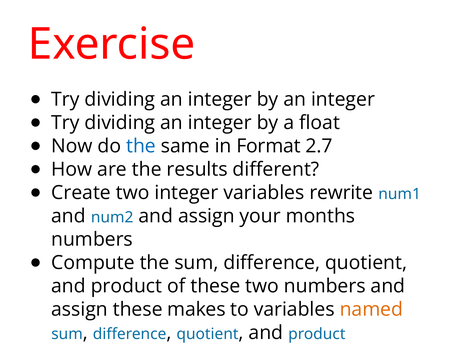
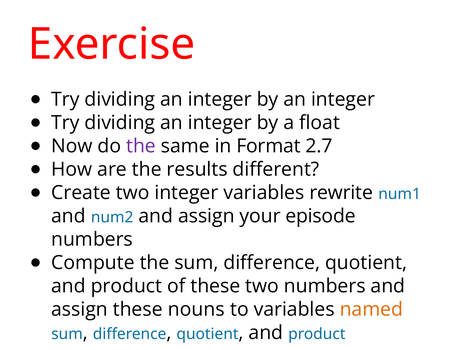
the colour: blue -> purple (141, 146)
months: months -> episode (321, 216)
makes: makes -> nouns (196, 309)
